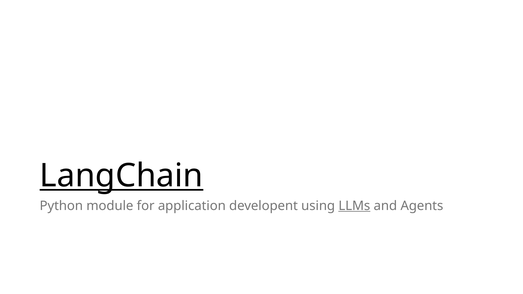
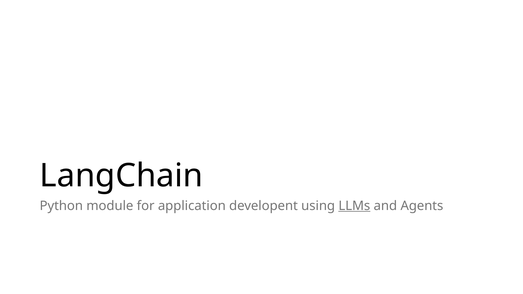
LangChain underline: present -> none (121, 176)
